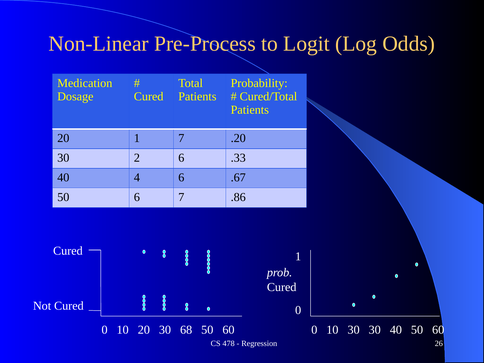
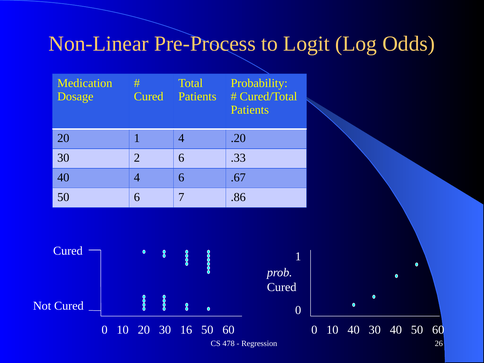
1 7: 7 -> 4 (181, 138)
68: 68 -> 16 (186, 330)
10 30: 30 -> 40 (354, 330)
